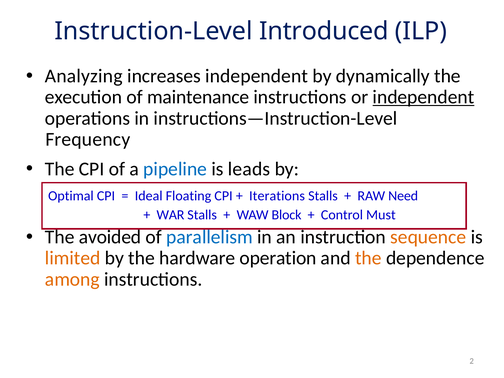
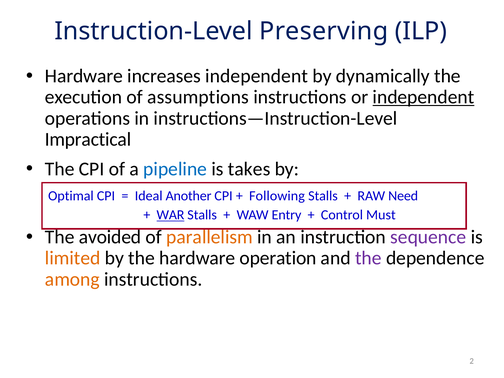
Introduced: Introduced -> Preserving (324, 31)
Analyzing: Analyzing -> Hardware (84, 76)
maintenance: maintenance -> assumptions (198, 97)
Frequency: Frequency -> Impractical (88, 139)
leads: leads -> takes (249, 169)
Floating: Floating -> Another (189, 196)
Iterations: Iterations -> Following (277, 196)
WAR underline: none -> present (170, 215)
Block: Block -> Entry (286, 215)
parallelism colour: blue -> orange (210, 237)
sequence colour: orange -> purple (428, 237)
the colour: orange -> purple (368, 258)
